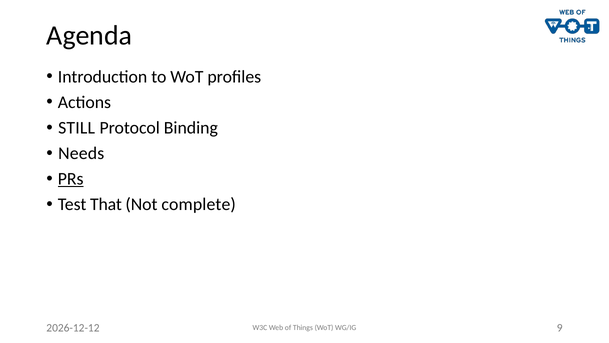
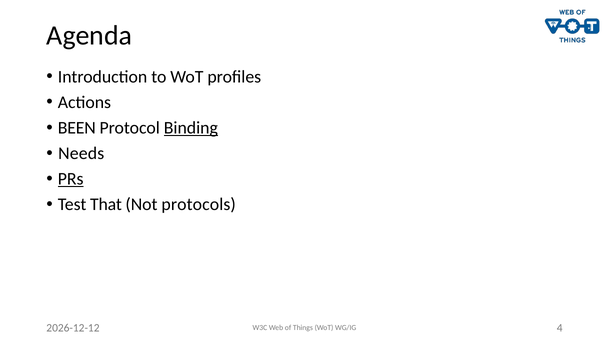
STILL: STILL -> BEEN (77, 128)
Binding underline: none -> present (191, 128)
complete: complete -> protocols (199, 204)
9: 9 -> 4 (560, 327)
